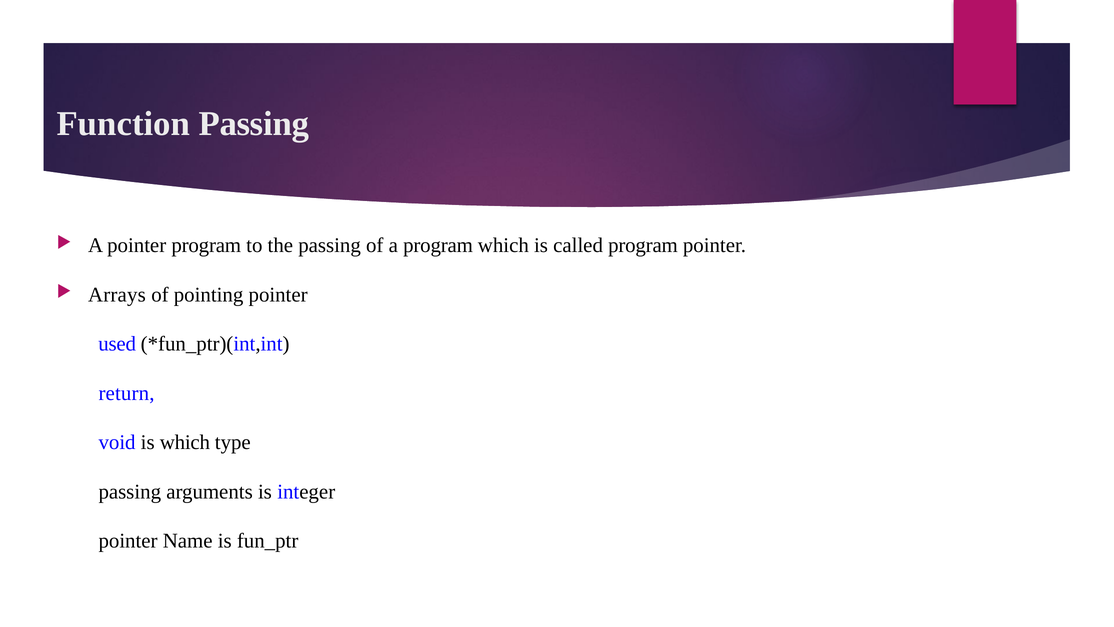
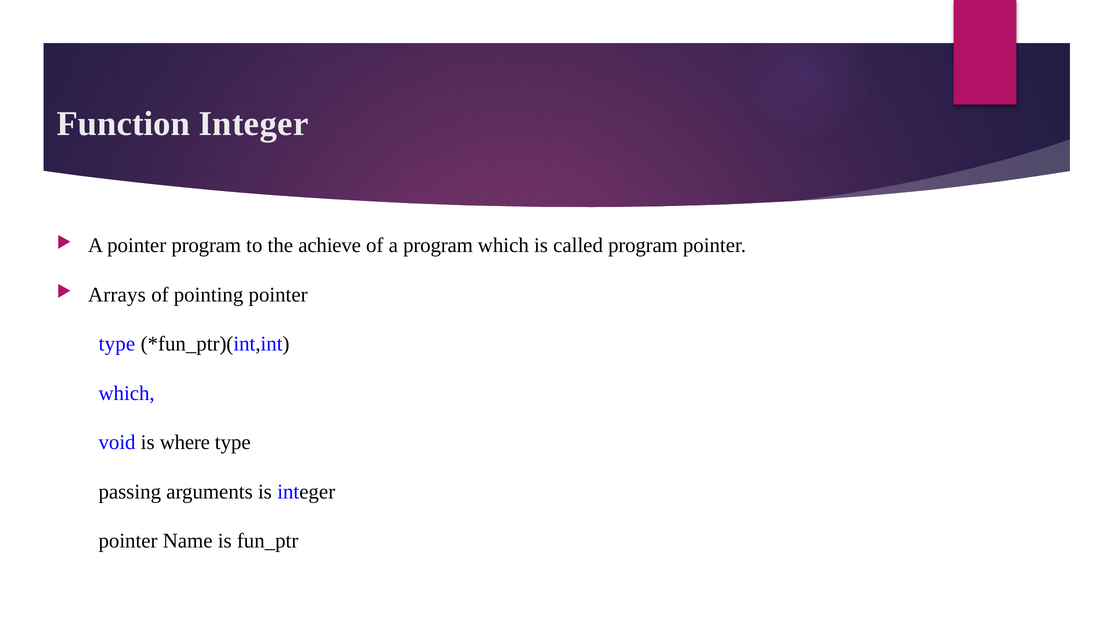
Function Passing: Passing -> Integer (254, 124)
the passing: passing -> achieve (330, 245)
used: used -> type (117, 344)
return: return -> which (127, 393)
is which: which -> where (185, 442)
